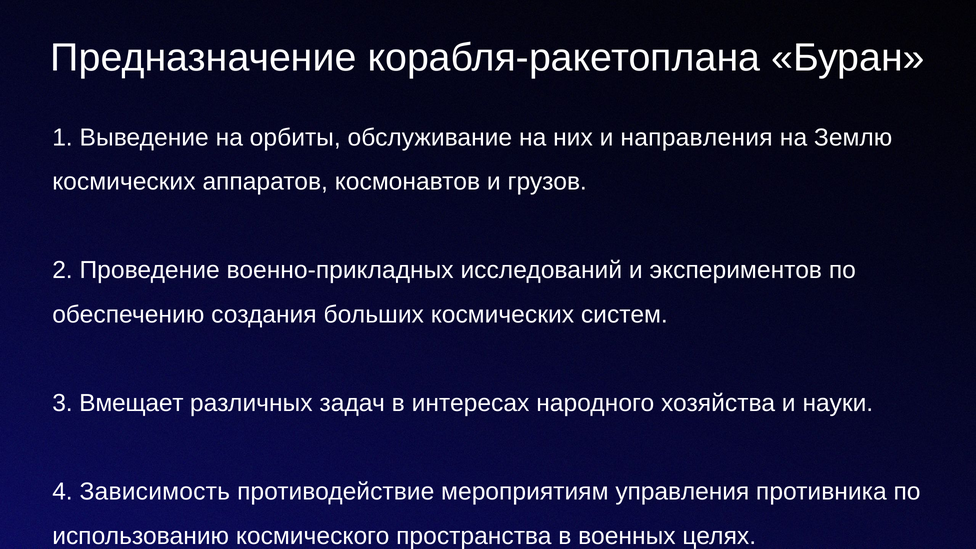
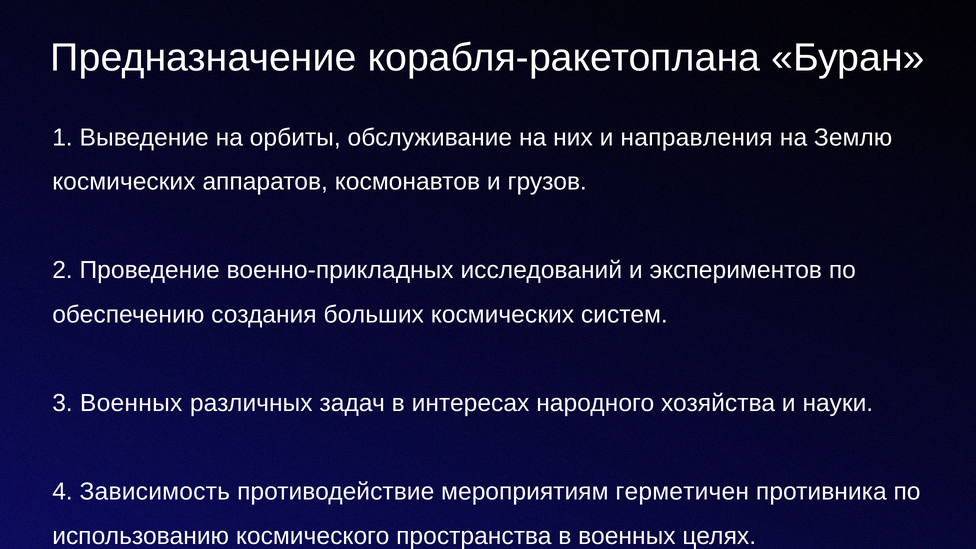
3 Вмещает: Вмещает -> Военных (131, 403)
управления: управления -> герметичен (682, 492)
